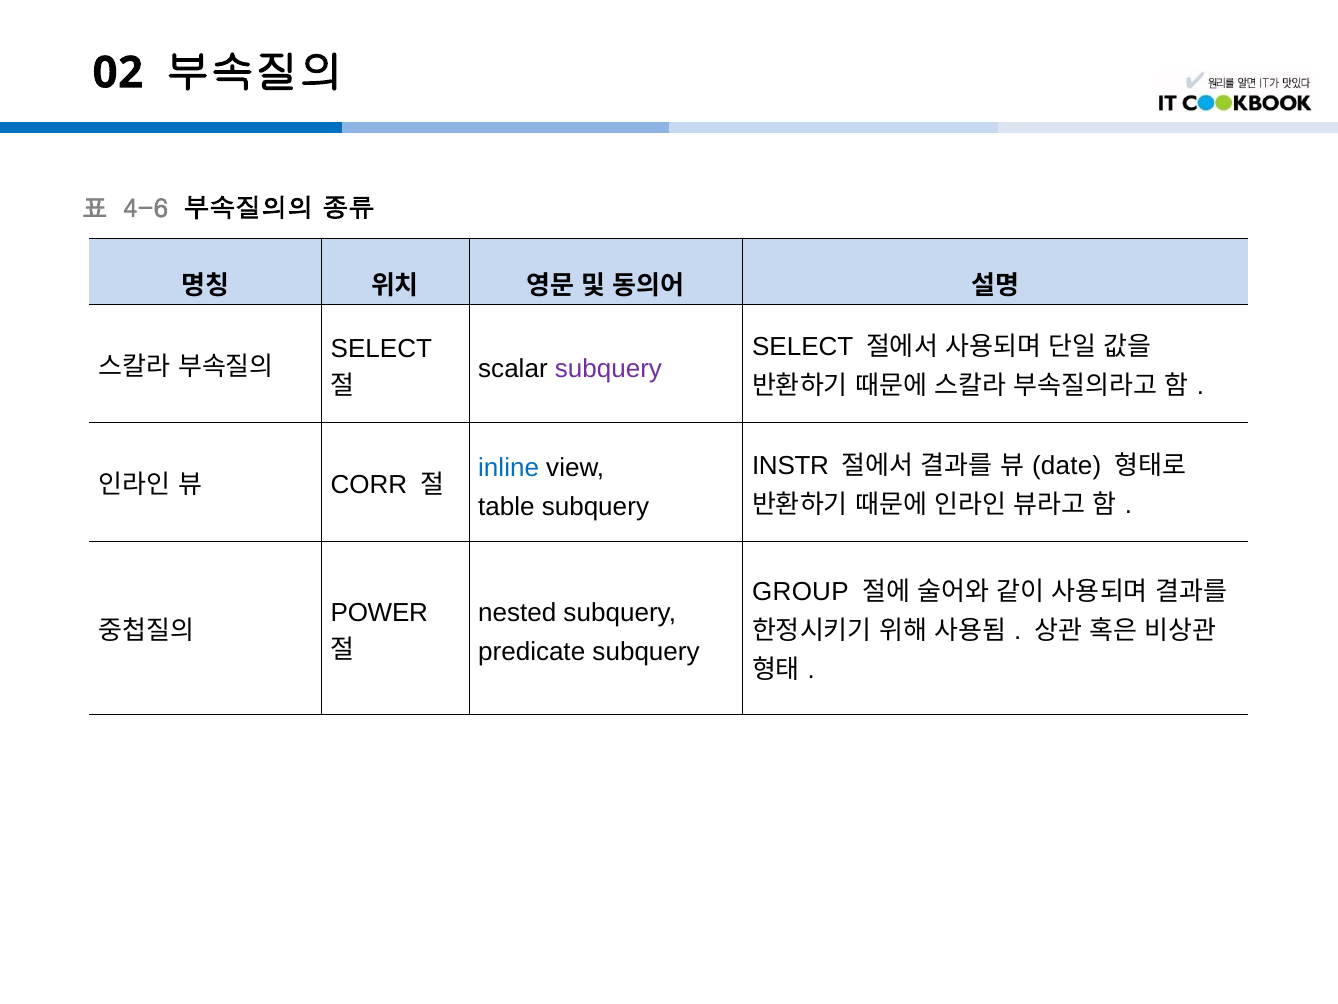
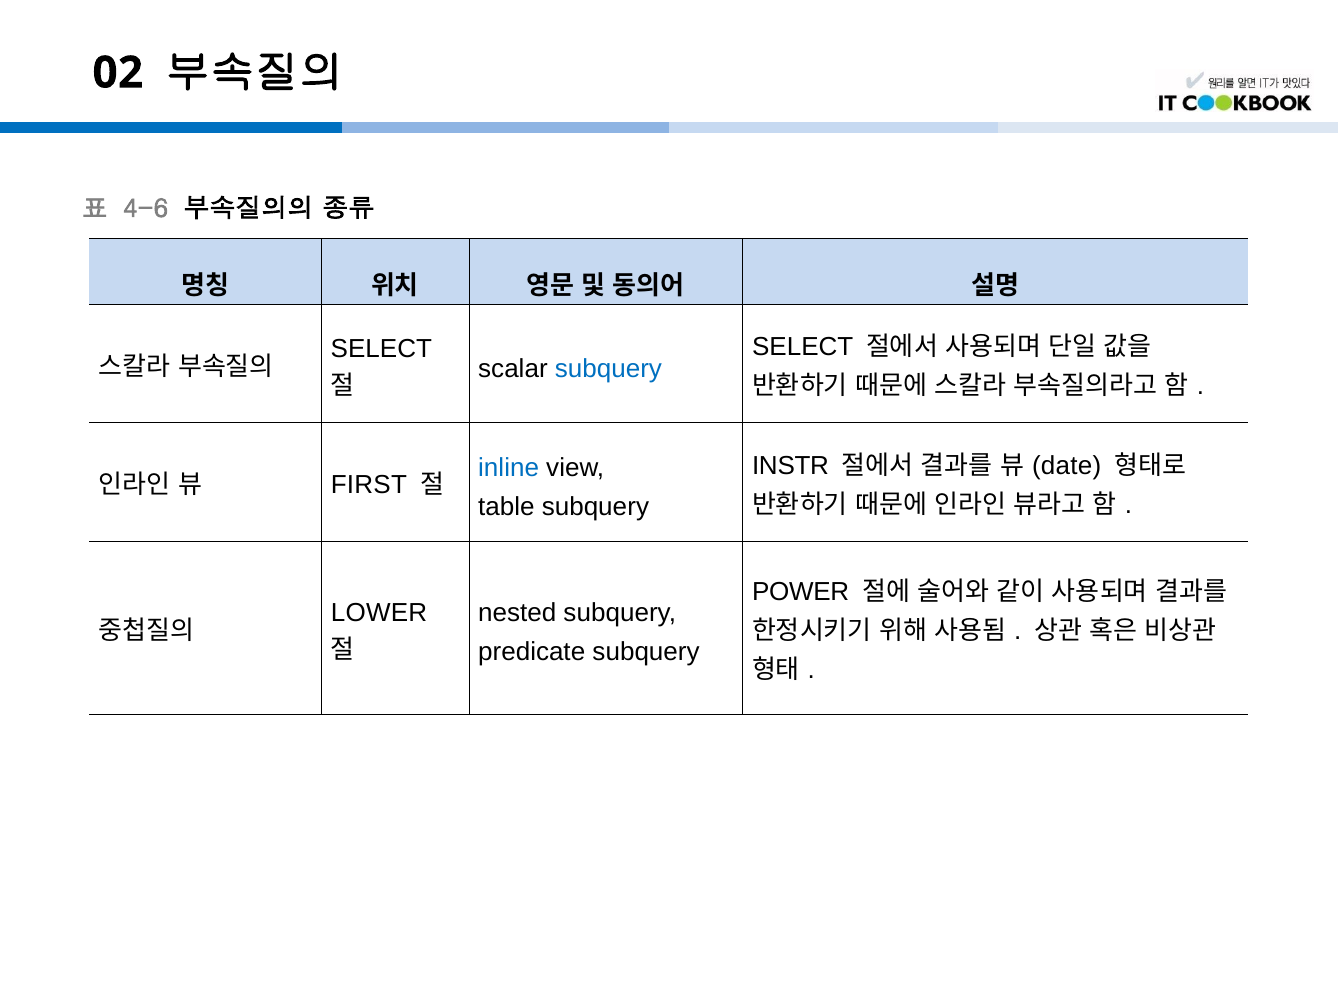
subquery colour: purple -> blue (608, 369)
CORR: CORR -> FIRST (369, 485)
GROUP: GROUP -> POWER (801, 591)
POWER: POWER -> LOWER (379, 613)
